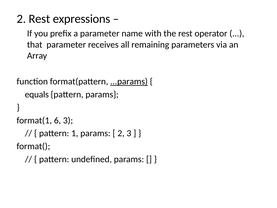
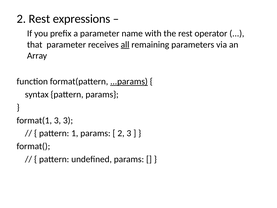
all underline: none -> present (125, 45)
equals: equals -> syntax (37, 94)
format(1 6: 6 -> 3 (57, 120)
